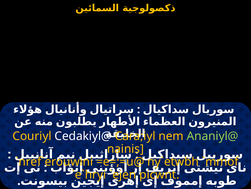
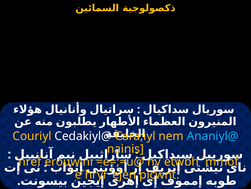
Ananiyl@ colour: light green -> light blue (213, 136)
